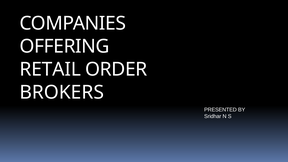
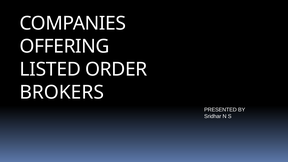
RETAIL: RETAIL -> LISTED (50, 69)
